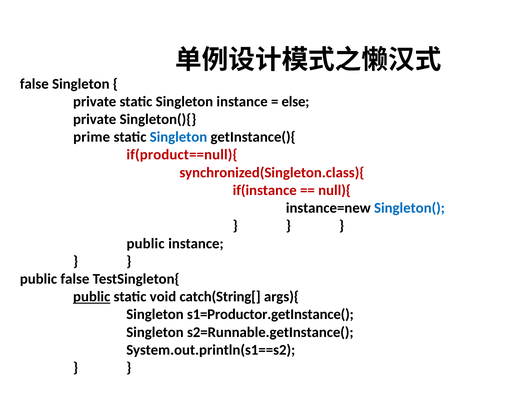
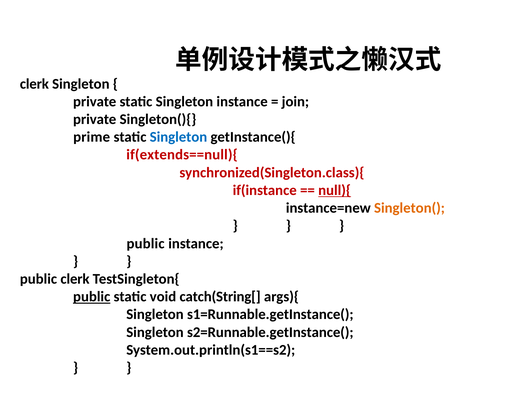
false: false -> clerk (34, 84)
else: else -> join (295, 102)
if(product==null){: if(product==null){ -> if(extends==null){ (182, 155)
null){ underline: none -> present (335, 190)
Singleton( colour: blue -> orange (409, 208)
public false: false -> clerk (75, 279)
s1=Productor.getInstance(: s1=Productor.getInstance( -> s1=Runnable.getInstance( (270, 314)
